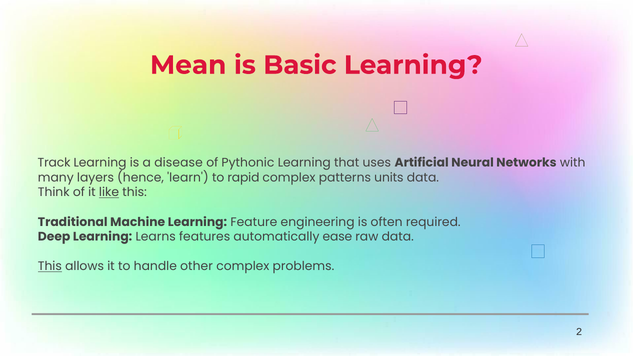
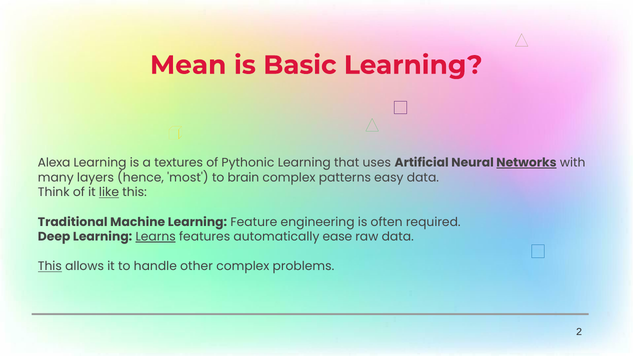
Track: Track -> Alexa (54, 163)
disease: disease -> textures (179, 163)
Networks underline: none -> present (526, 163)
learn: learn -> most (188, 178)
rapid: rapid -> brain (243, 178)
units: units -> easy (389, 178)
Learns underline: none -> present (156, 237)
